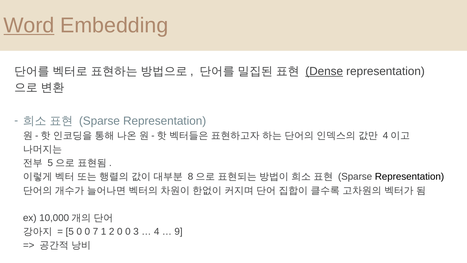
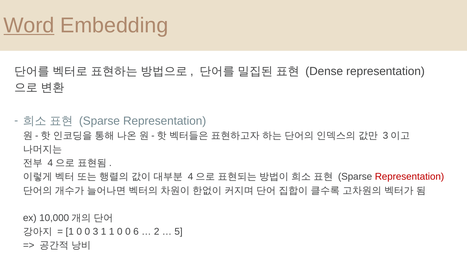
Dense underline: present -> none (324, 71)
4: 4 -> 3 (385, 136)
5: 5 -> 4 (50, 163)
8: 8 -> 4 (191, 177)
Representation colour: black -> red (409, 177)
5: 5 -> 1 (70, 231)
0 7: 7 -> 3 (95, 231)
1 2: 2 -> 1 (112, 231)
3: 3 -> 6 (136, 231)
4: 4 -> 2 (157, 231)
9: 9 -> 5 (179, 231)
